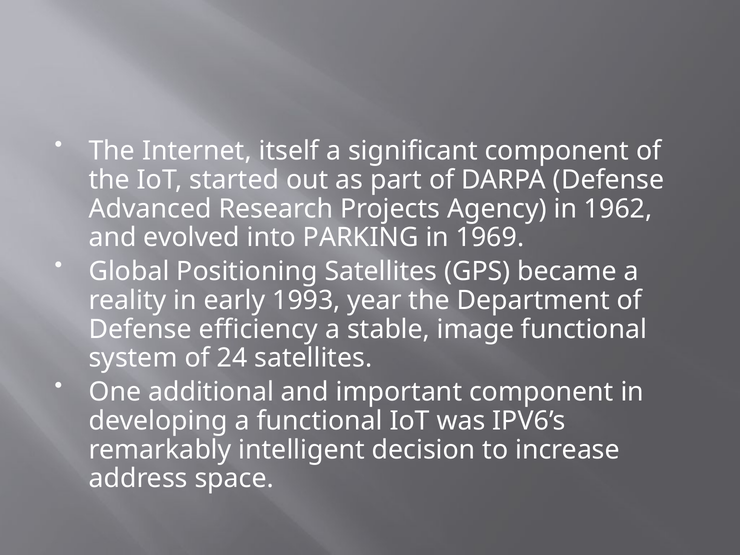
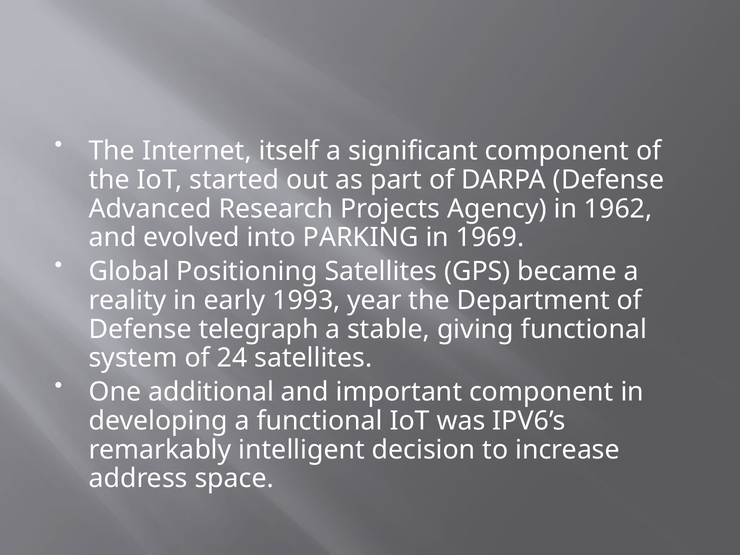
efficiency: efficiency -> telegraph (259, 329)
image: image -> giving (475, 329)
